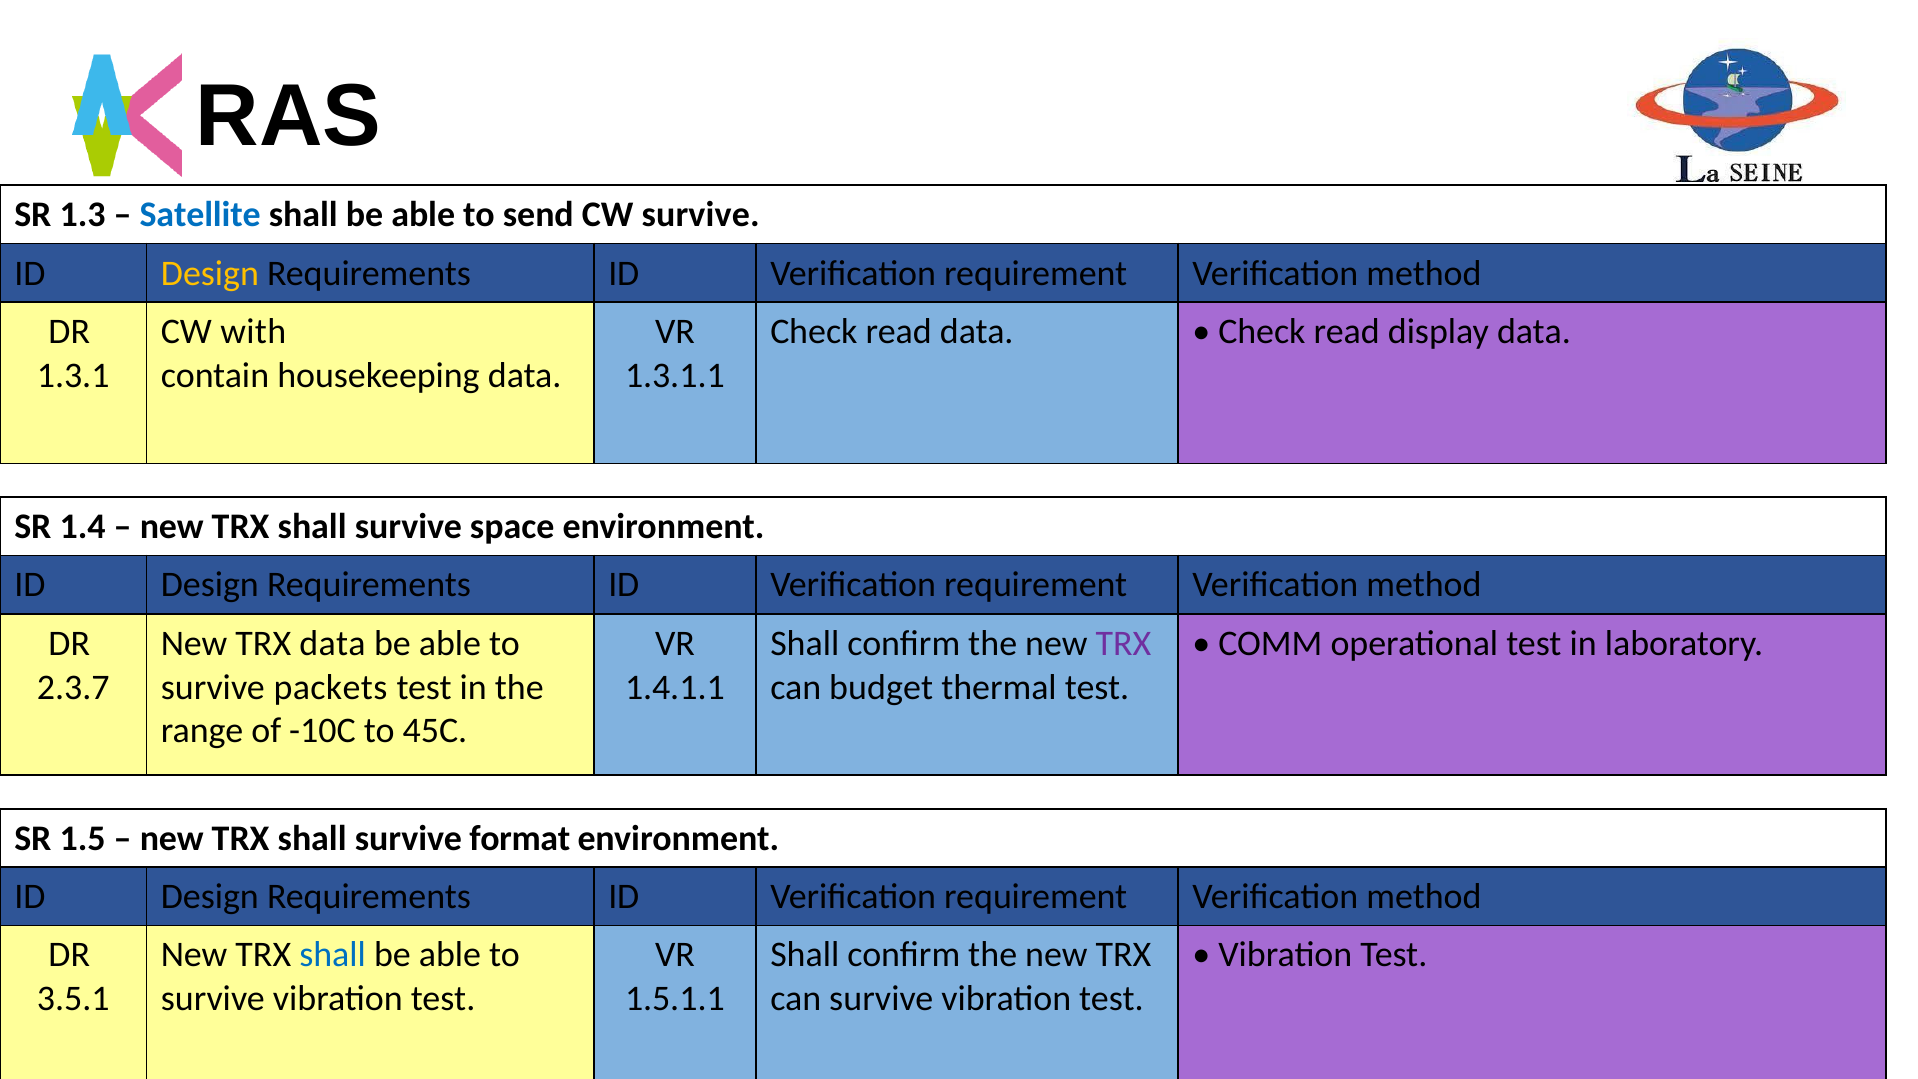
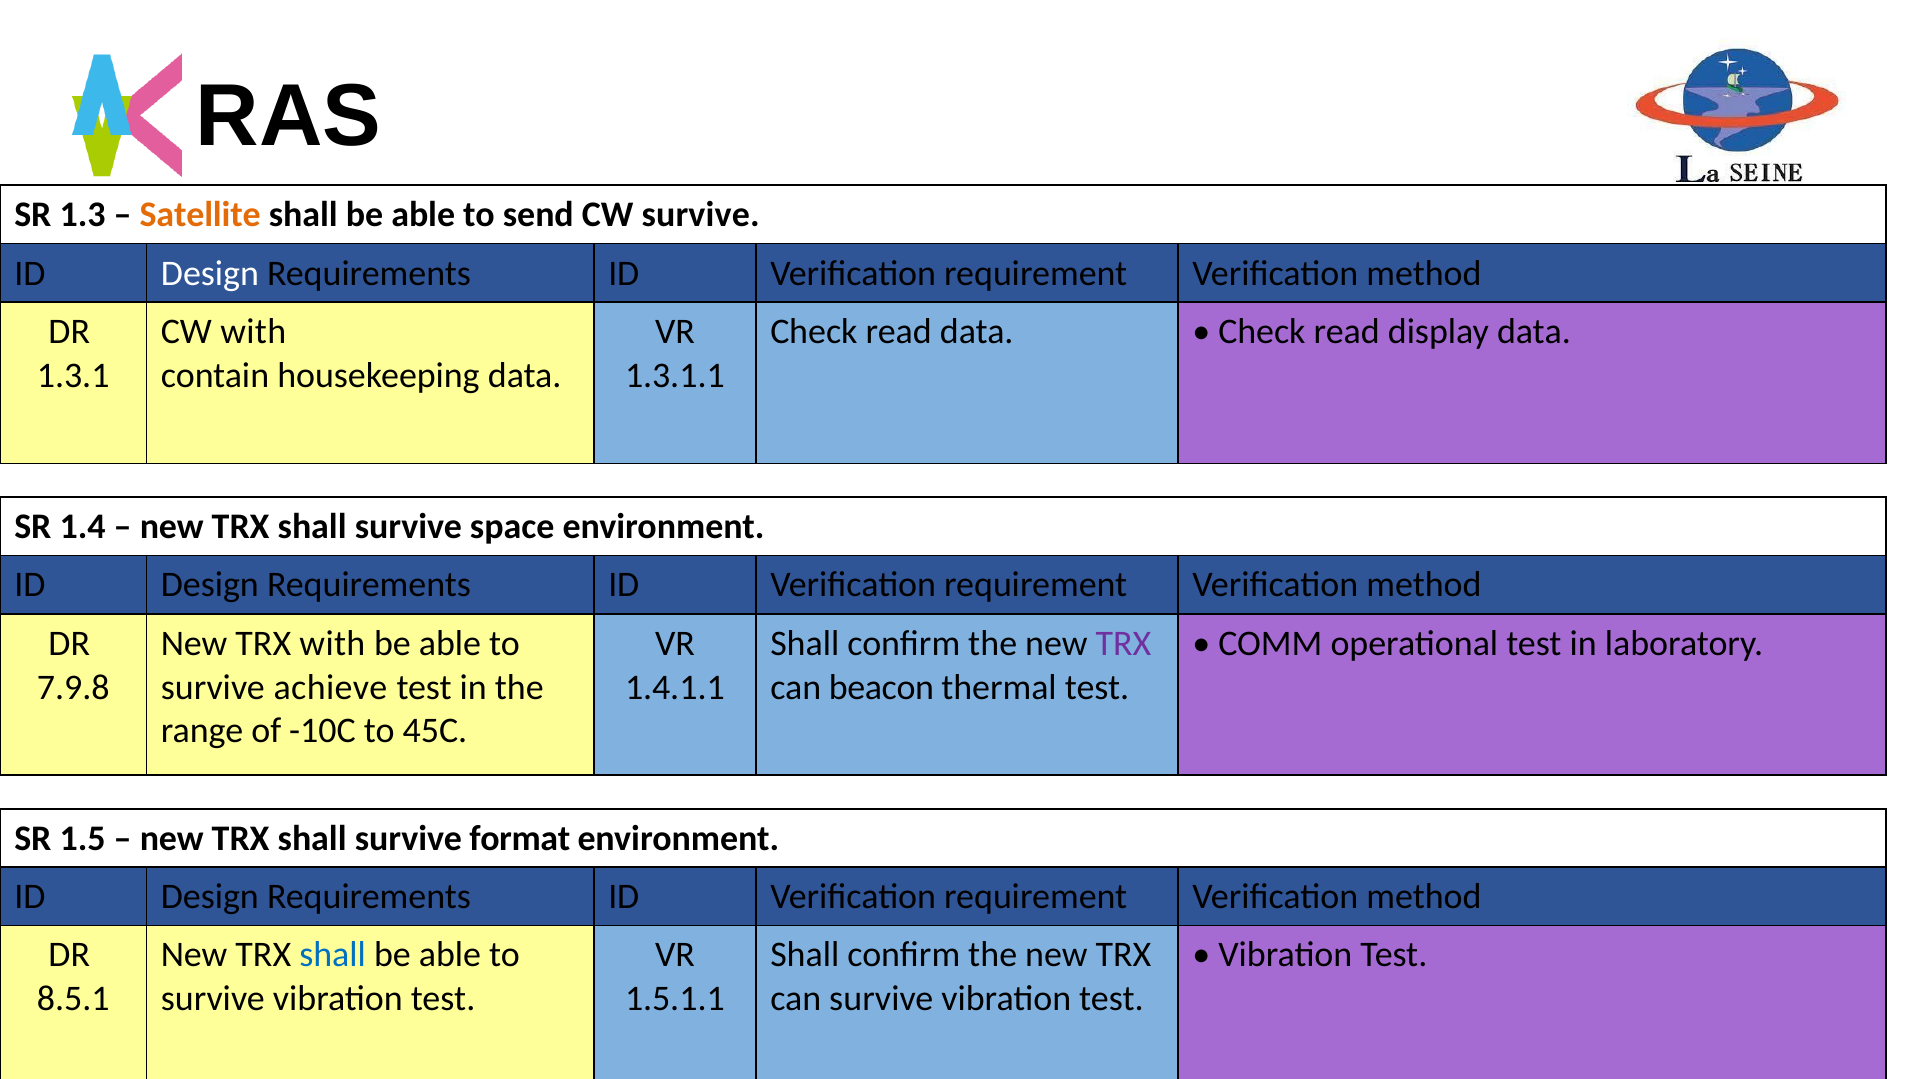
Satellite colour: blue -> orange (200, 215)
Design colour: yellow -> white (210, 273)
TRX data: data -> with (332, 643)
2.3.7: 2.3.7 -> 7.9.8 (73, 687)
packets: packets -> achieve (330, 687)
budget: budget -> beacon (881, 687)
3.5.1: 3.5.1 -> 8.5.1 (73, 999)
